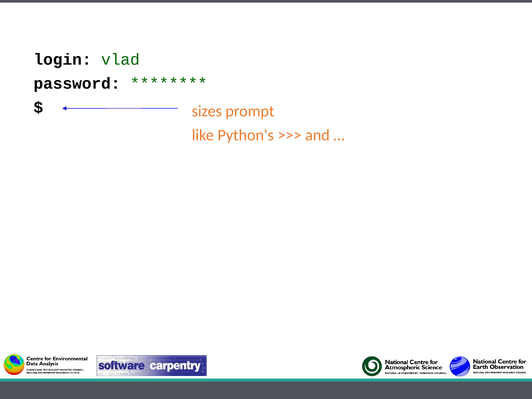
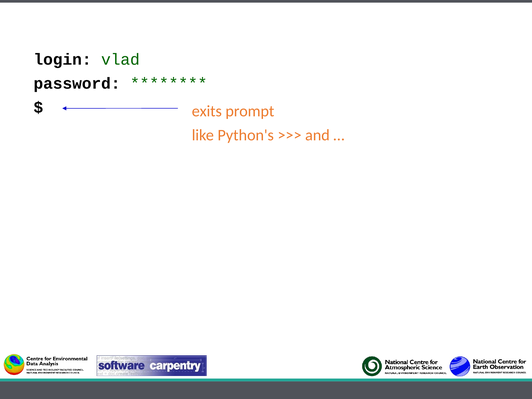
sizes: sizes -> exits (207, 111)
